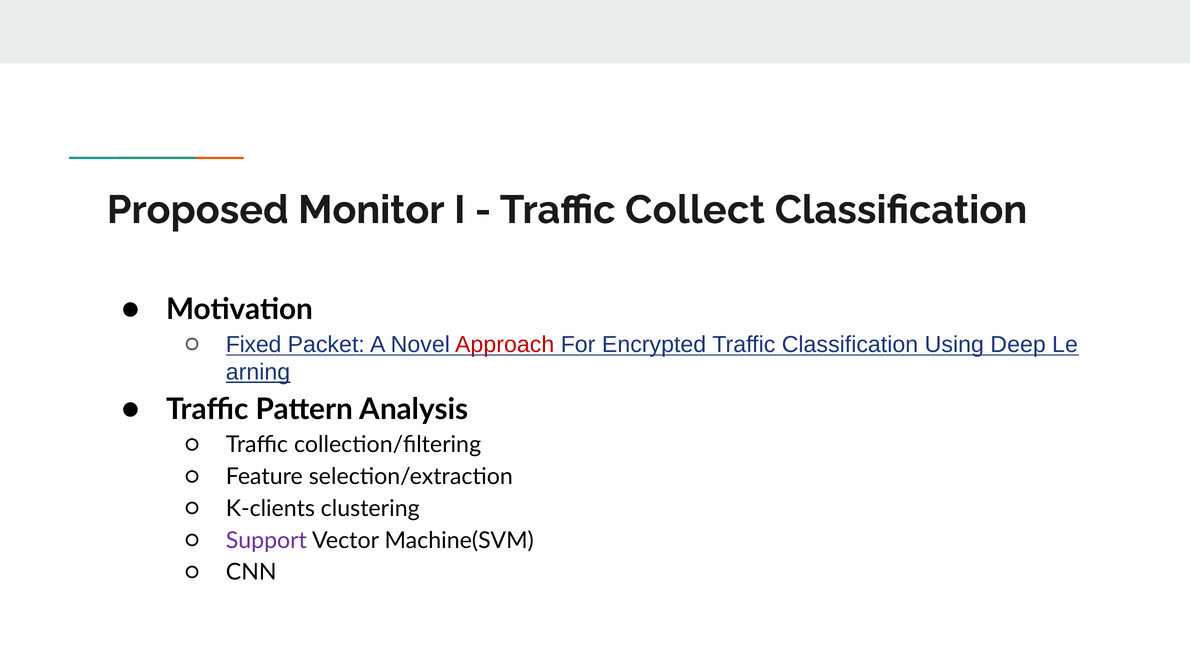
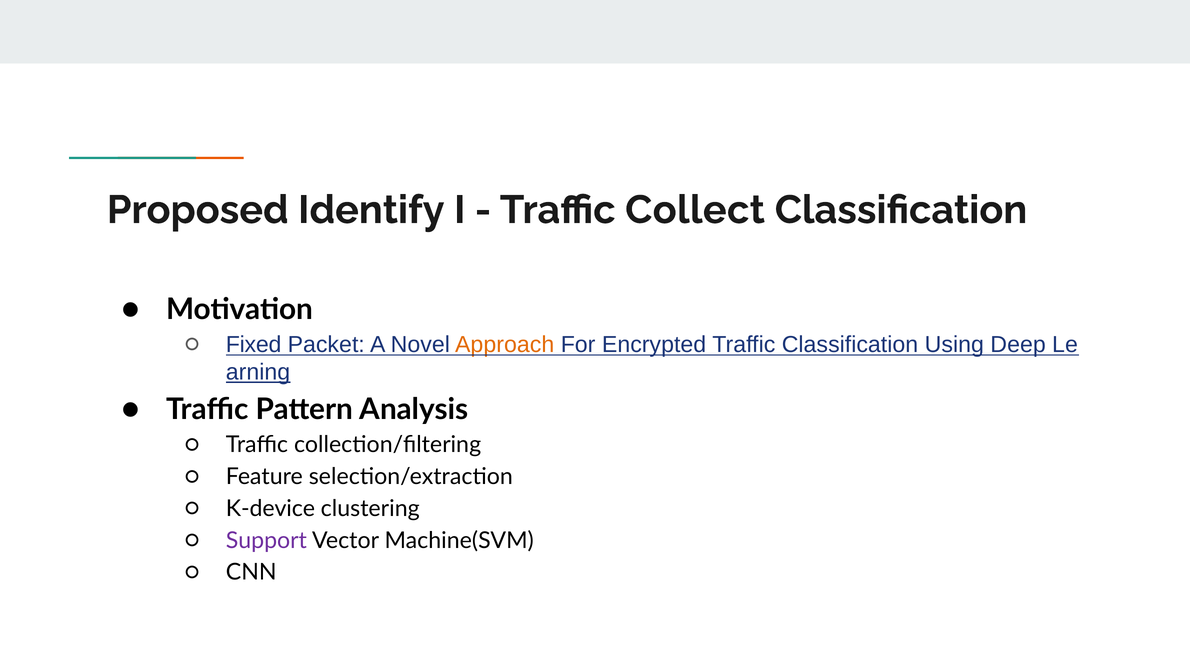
Monitor: Monitor -> Identify (371, 210)
Approach colour: red -> orange (505, 345)
K-clients: K-clients -> K-device (270, 509)
